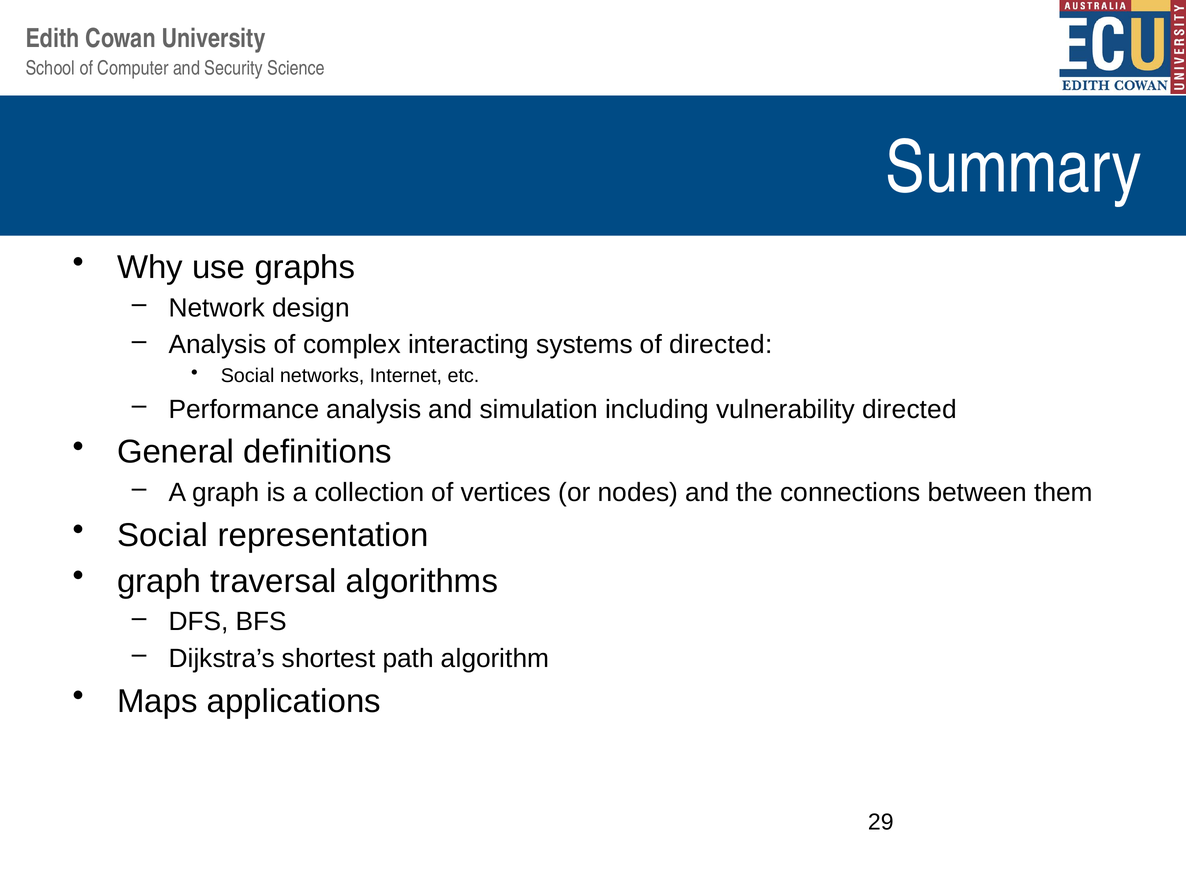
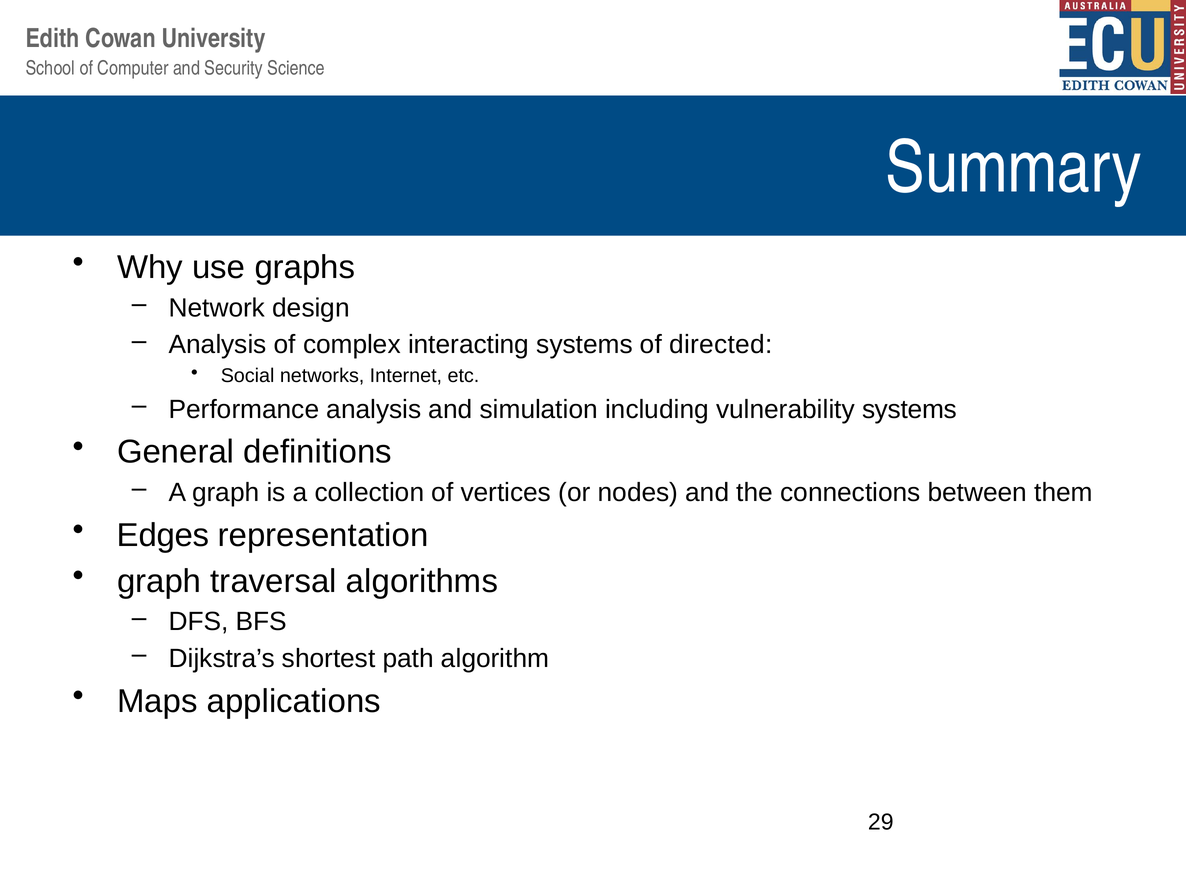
vulnerability directed: directed -> systems (910, 409)
Social: Social -> Edges (163, 535)
